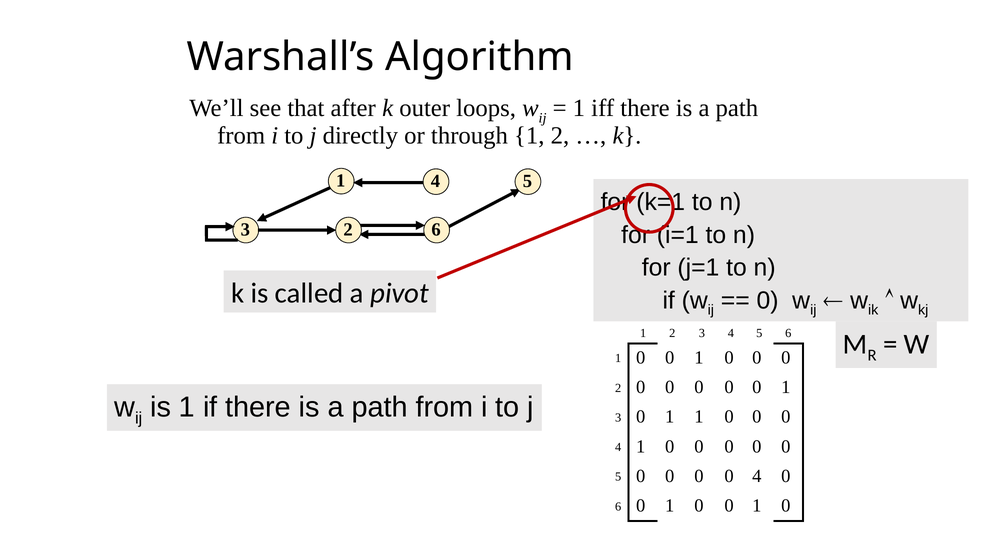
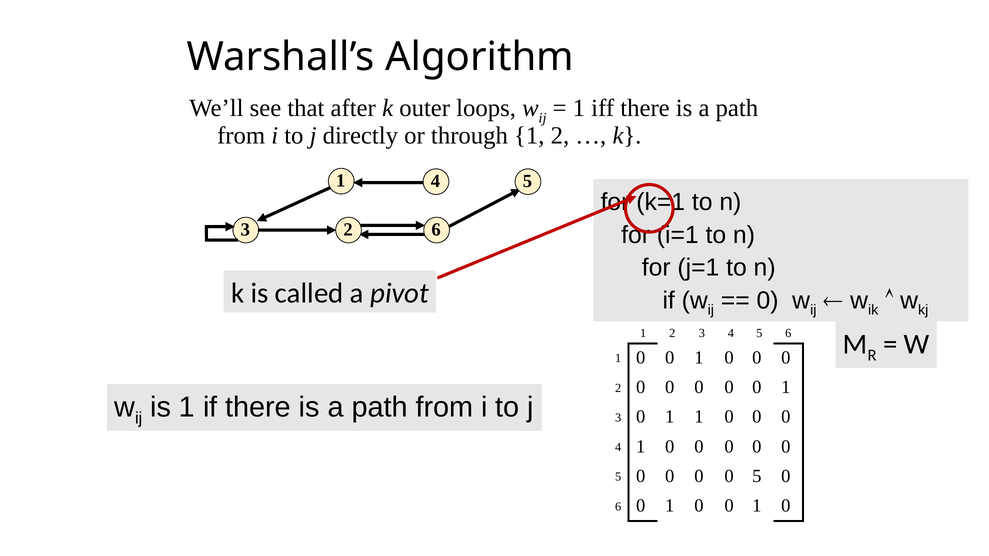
4: 4 -> 5 (757, 476)
